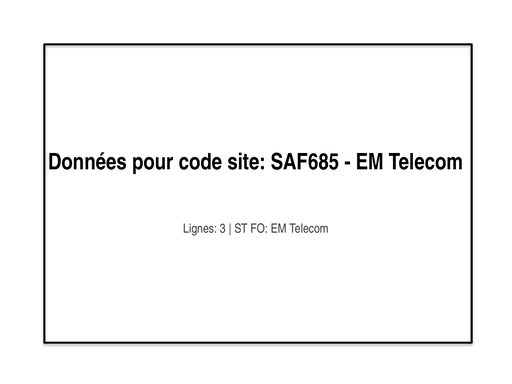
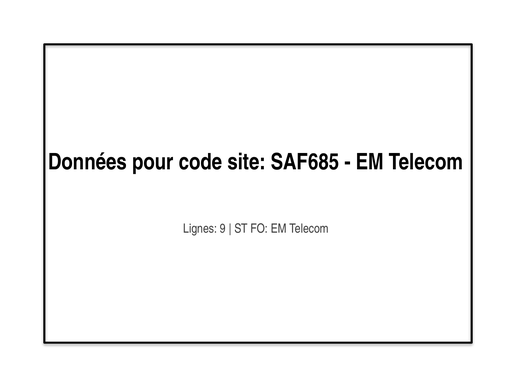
3: 3 -> 9 (223, 229)
